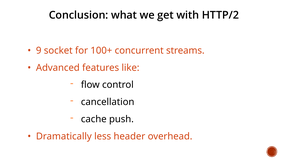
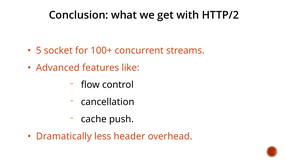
9: 9 -> 5 (39, 50)
